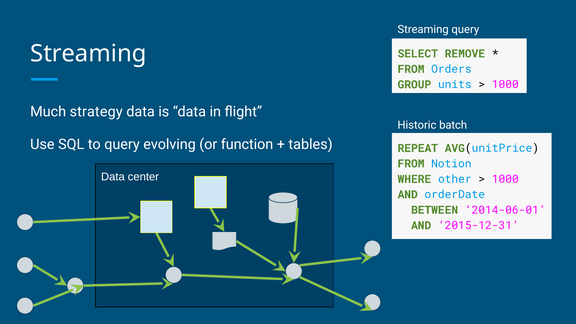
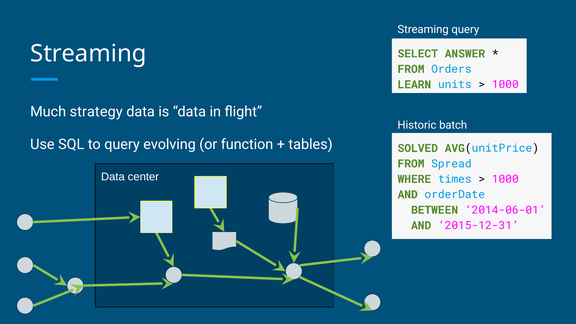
REMOVE: REMOVE -> ANSWER (465, 54)
GROUP: GROUP -> LEARN (414, 85)
REPEAT: REPEAT -> SOLVED (418, 148)
Notion: Notion -> Spread (451, 164)
other: other -> times (455, 179)
